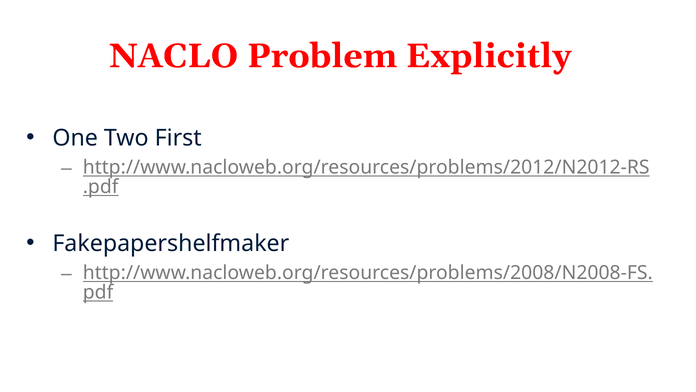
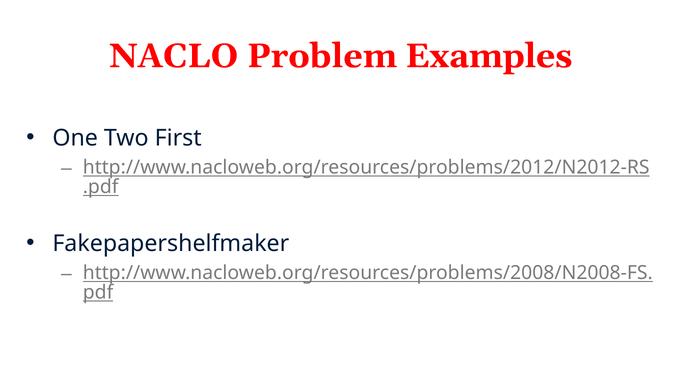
Explicitly: Explicitly -> Examples (489, 56)
